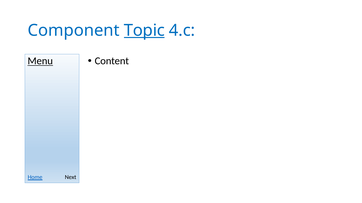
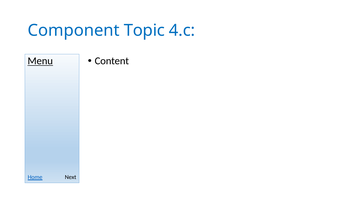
Topic underline: present -> none (144, 30)
